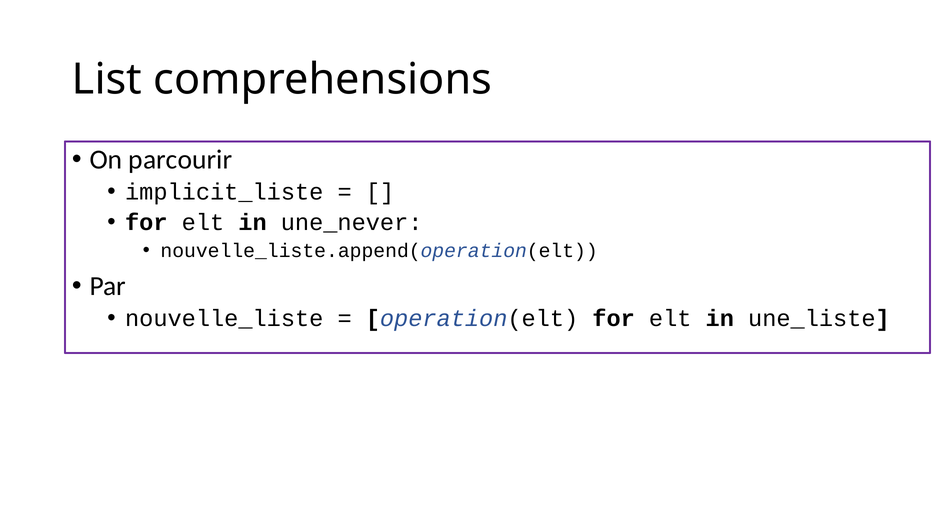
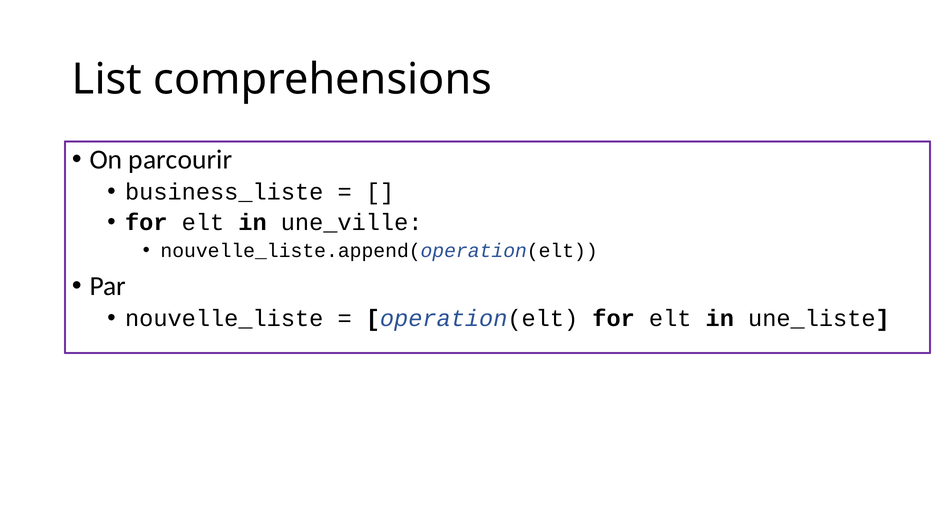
implicit_liste: implicit_liste -> business_liste (224, 192)
une_never: une_never -> une_ville (352, 222)
